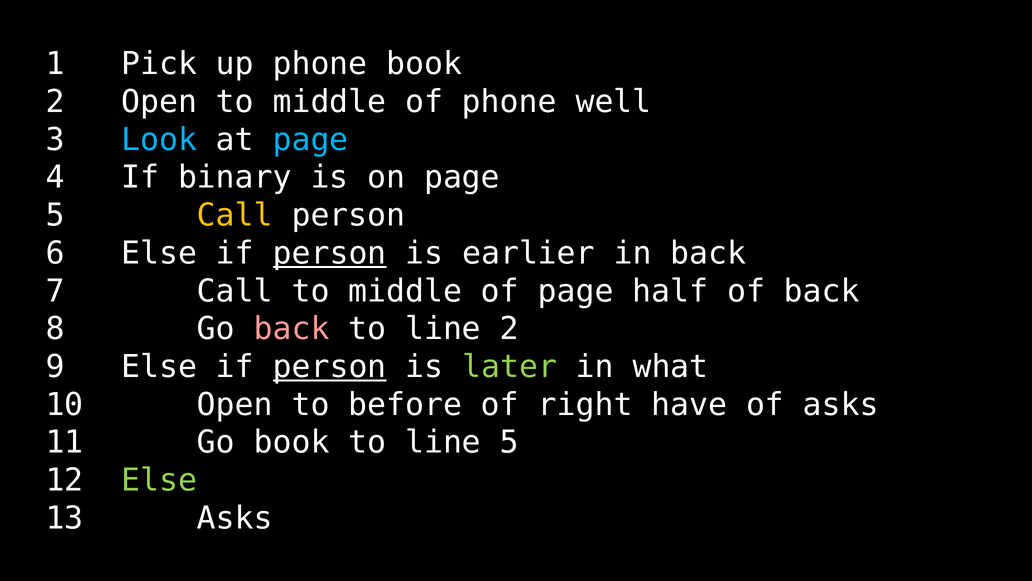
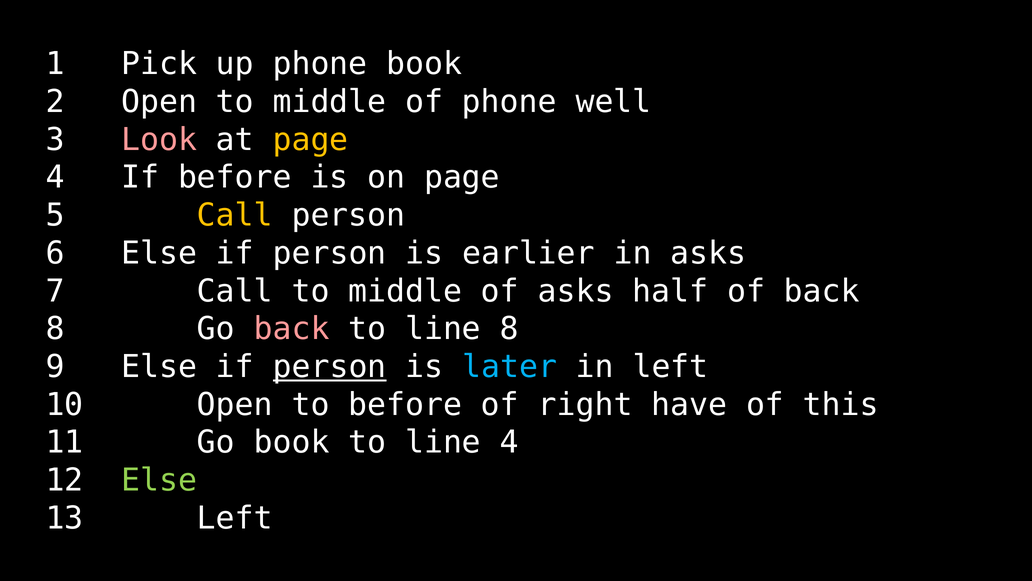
Look colour: light blue -> pink (159, 140)
page colour: light blue -> yellow (311, 140)
If binary: binary -> before (235, 177)
person underline: present -> none (330, 253)
in back: back -> asks (708, 253)
of page: page -> asks (576, 291)
line 2: 2 -> 8 (509, 329)
later colour: light green -> light blue (510, 367)
in what: what -> left (671, 367)
of asks: asks -> this (841, 404)
line 5: 5 -> 4 (509, 442)
13 Asks: Asks -> Left (235, 518)
